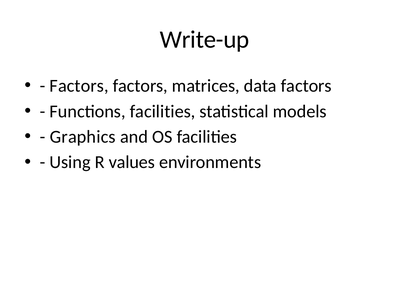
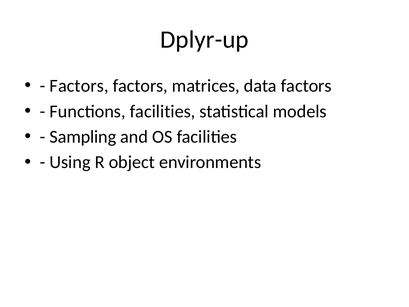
Write-up: Write-up -> Dplyr-up (204, 40)
Graphics: Graphics -> Sampling (83, 137)
values: values -> object (132, 162)
